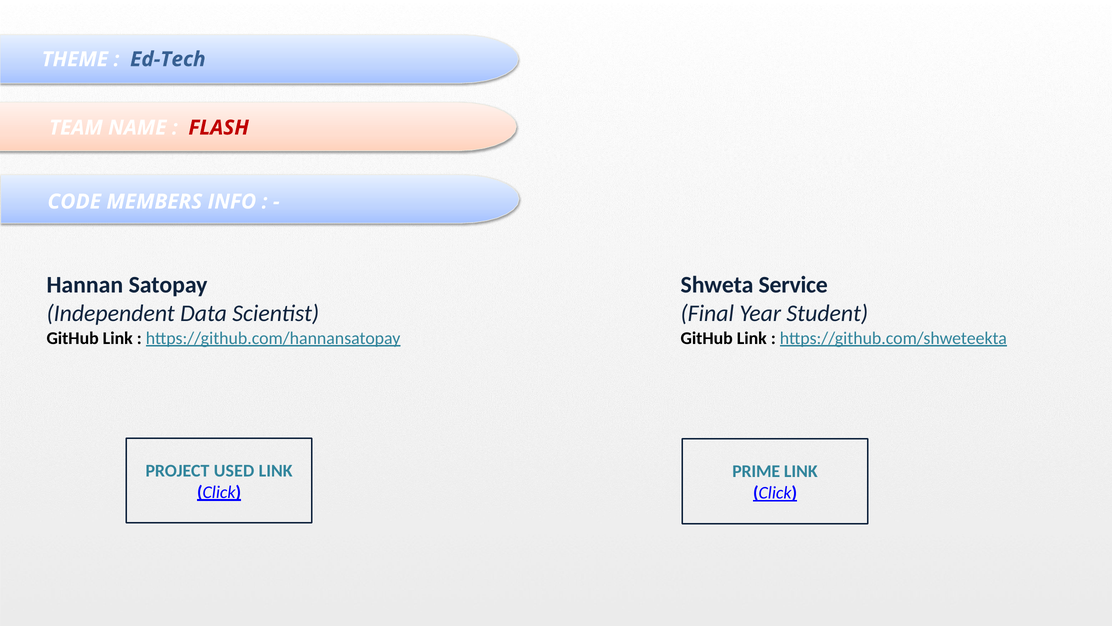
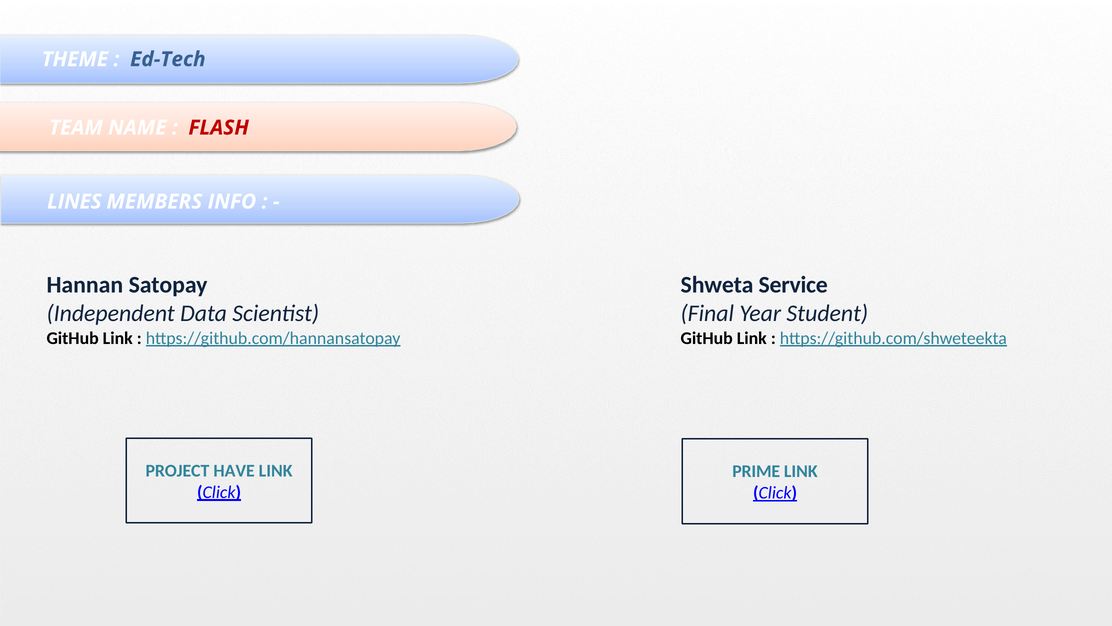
CODE: CODE -> LINES (74, 202)
USED: USED -> HAVE (234, 471)
